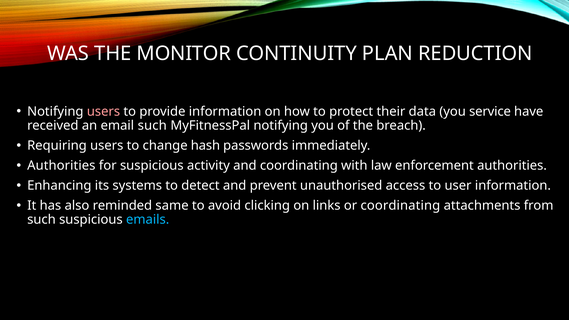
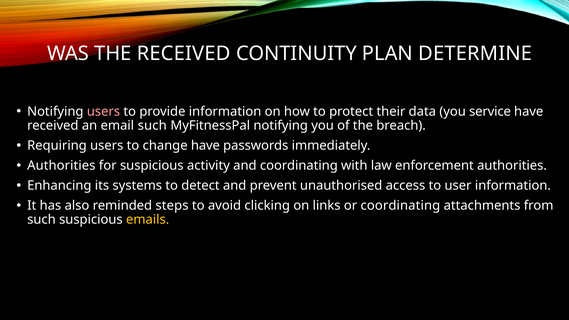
THE MONITOR: MONITOR -> RECEIVED (184, 54)
REDUCTION: REDUCTION -> DETERMINE (475, 54)
change hash: hash -> have (205, 146)
same: same -> steps (172, 206)
emails colour: light blue -> yellow (148, 220)
